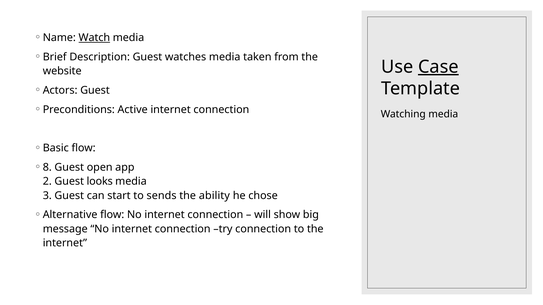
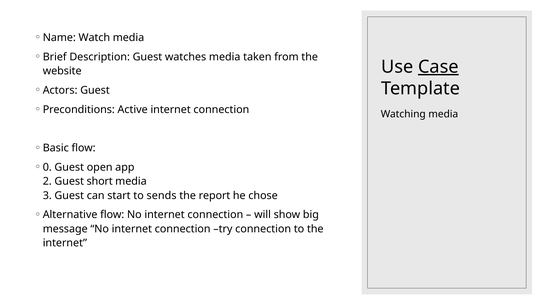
Watch underline: present -> none (94, 38)
8: 8 -> 0 (47, 167)
looks: looks -> short (100, 182)
ability: ability -> report (214, 196)
